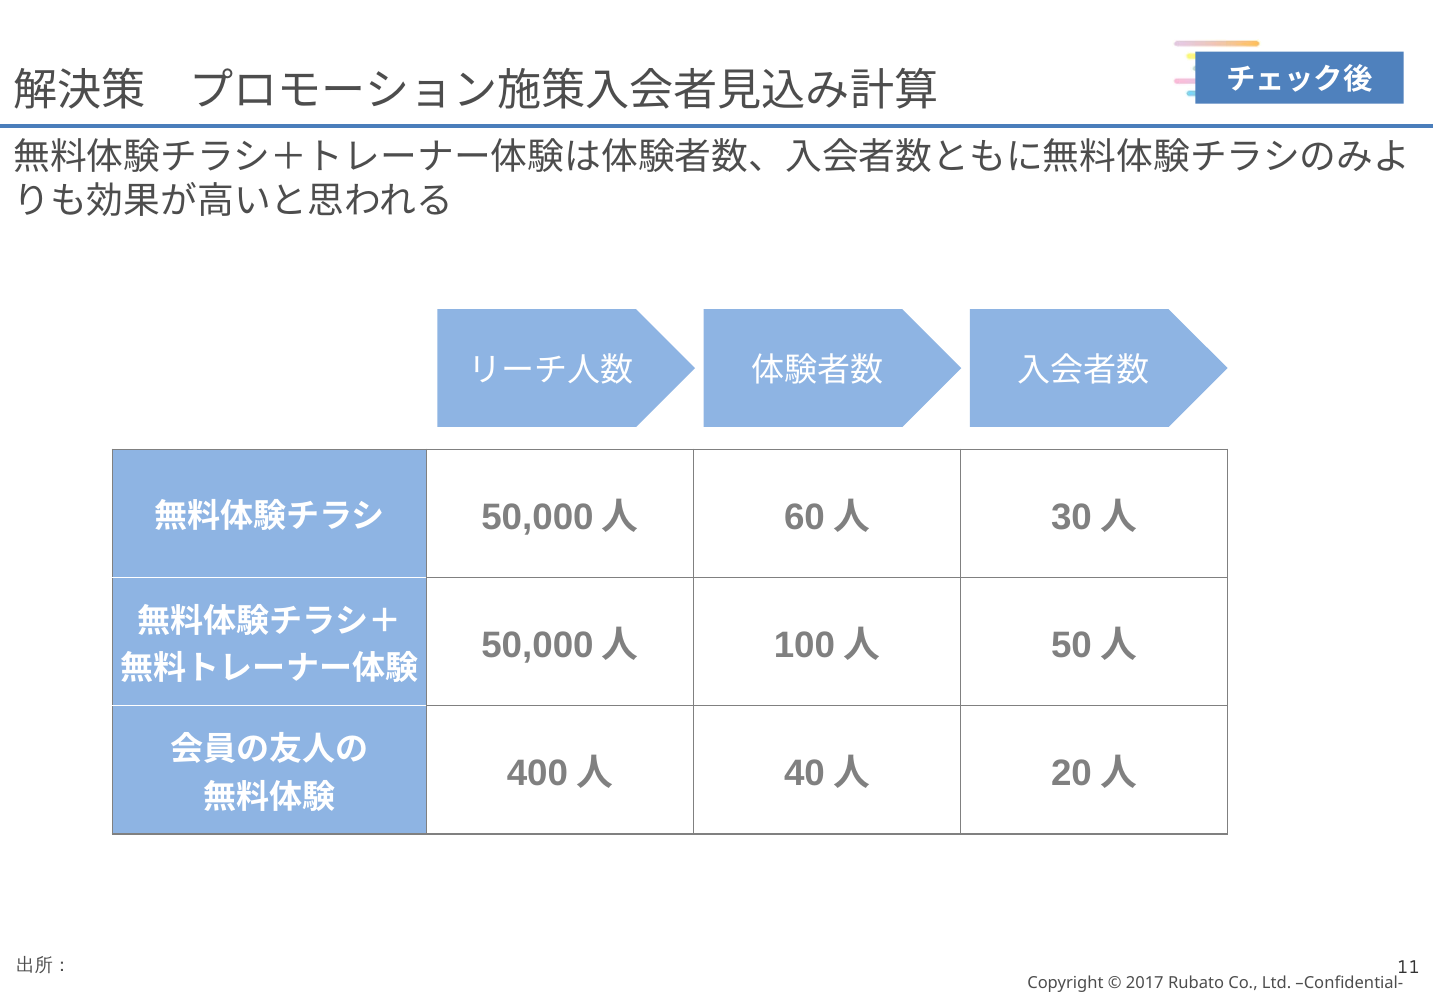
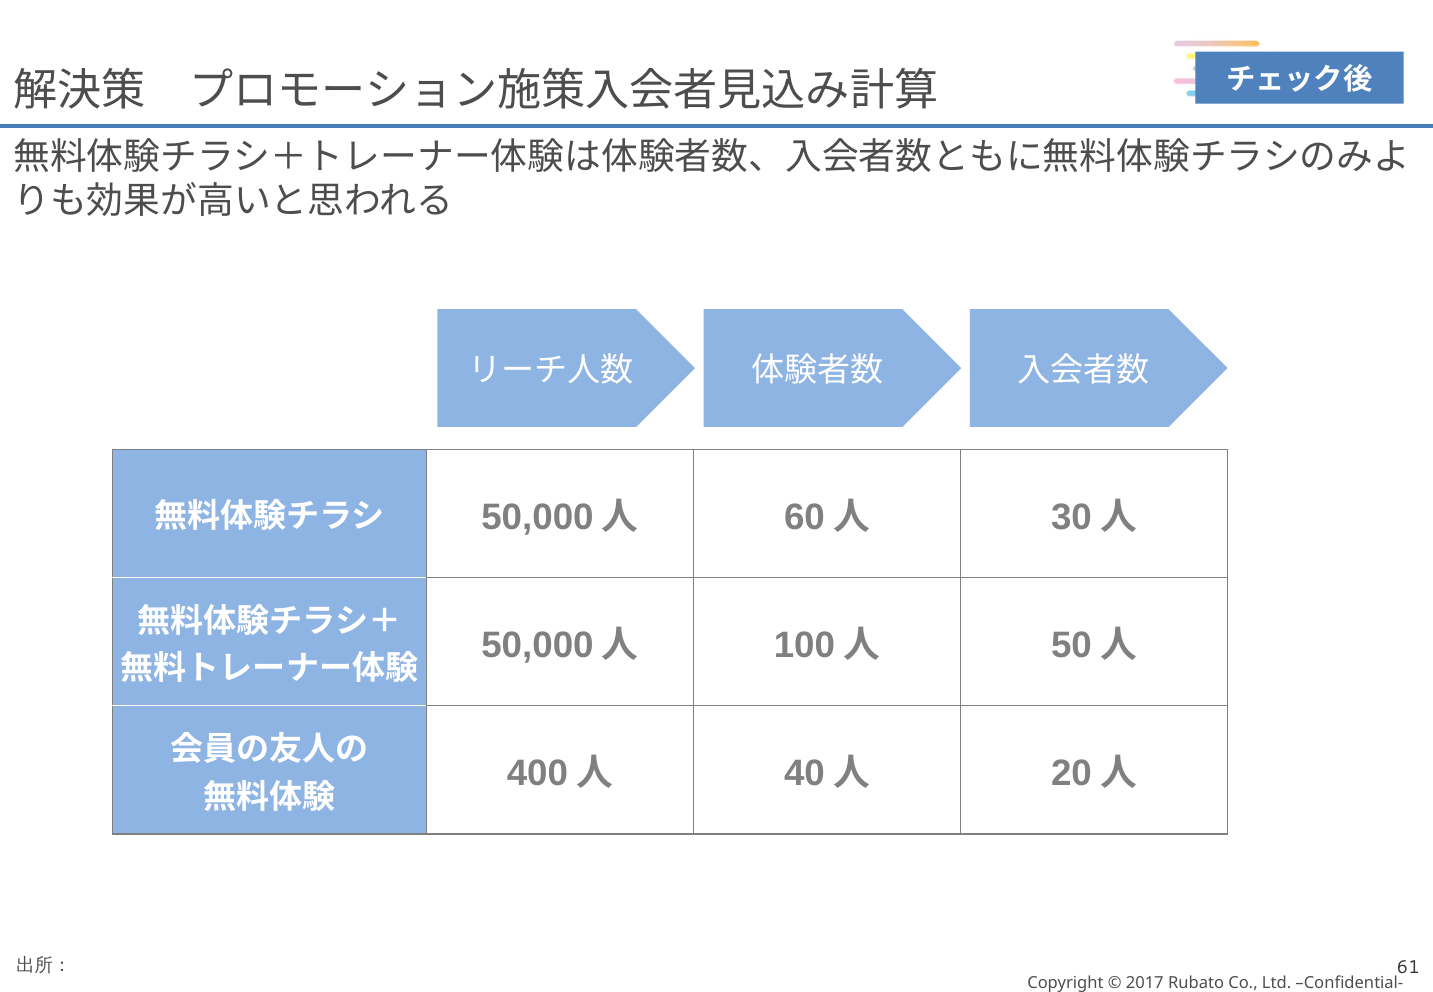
11: 11 -> 61 (1408, 967)
